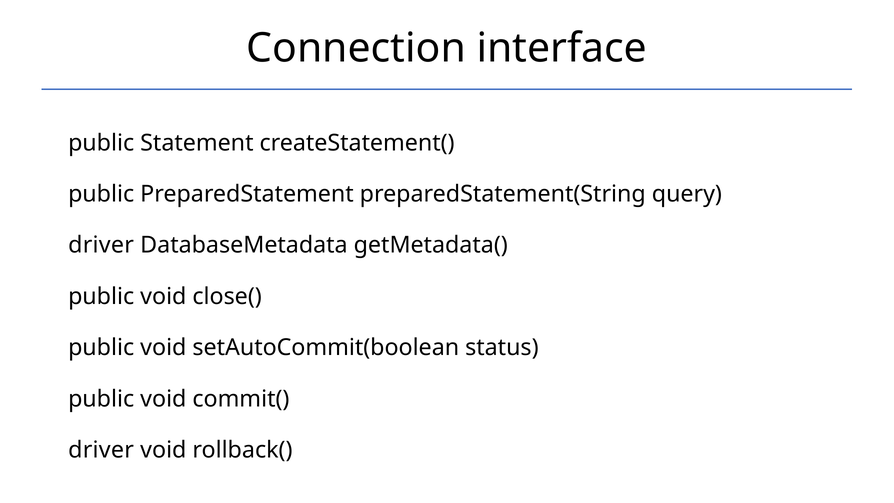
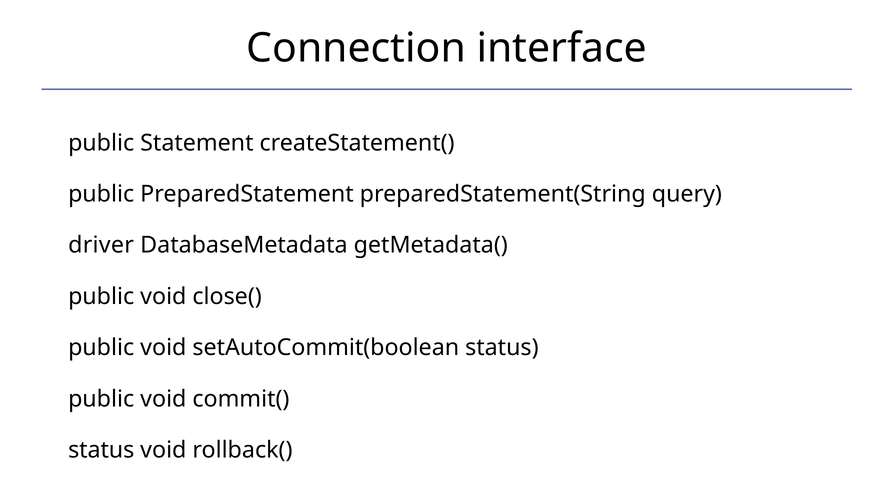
driver: driver -> status (101, 450)
